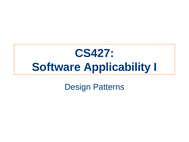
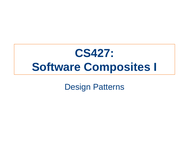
Applicability: Applicability -> Composites (117, 67)
